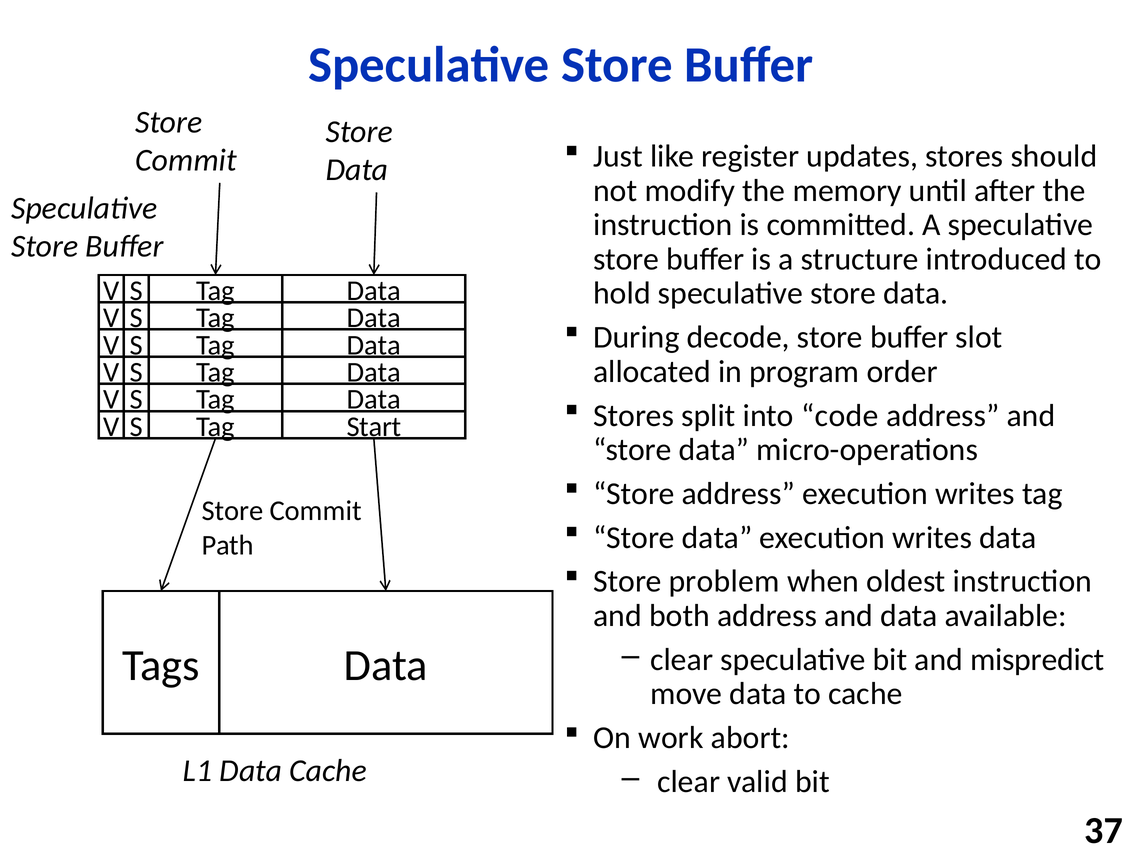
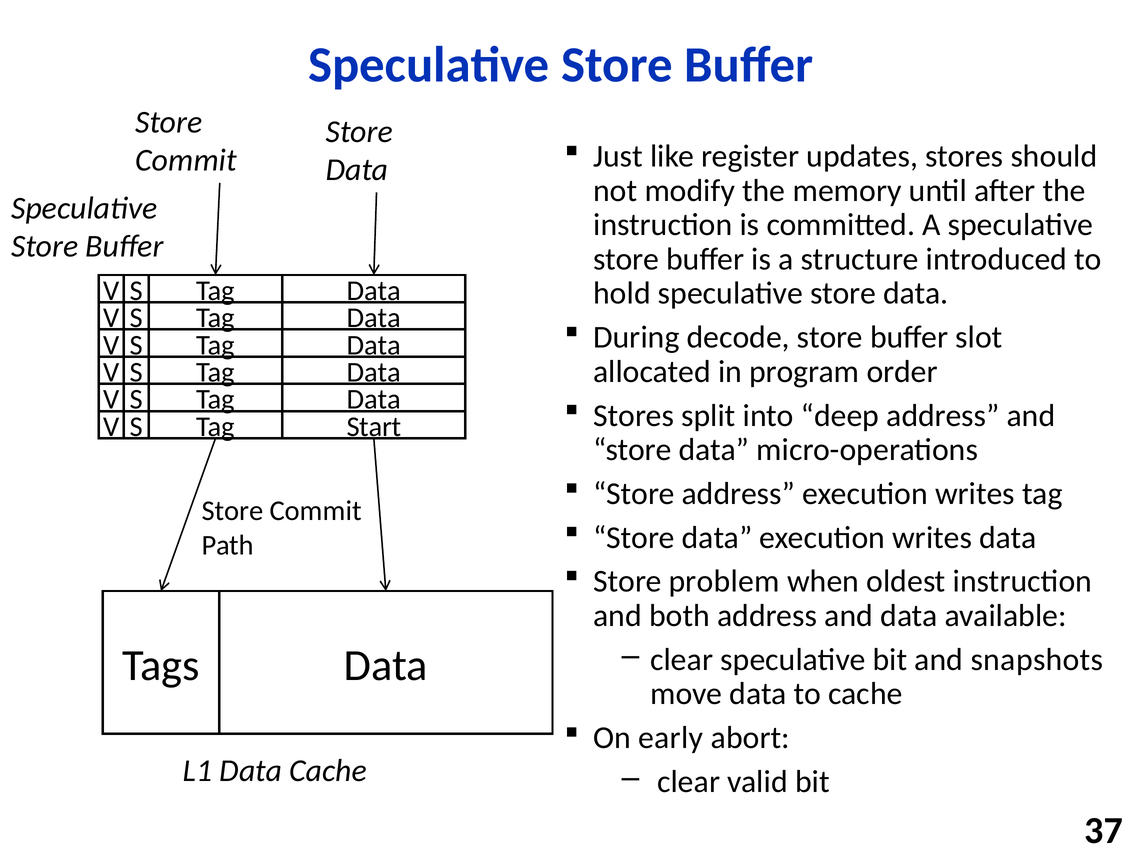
code: code -> deep (840, 416)
mispredict: mispredict -> snapshots (1037, 660)
work: work -> early (671, 738)
